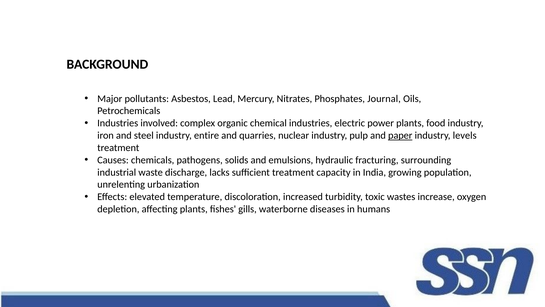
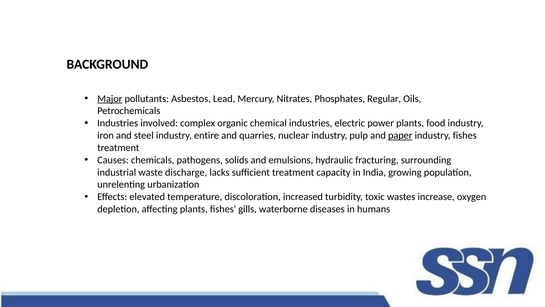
Major underline: none -> present (110, 98)
Journal: Journal -> Regular (384, 98)
industry levels: levels -> fishes (465, 135)
